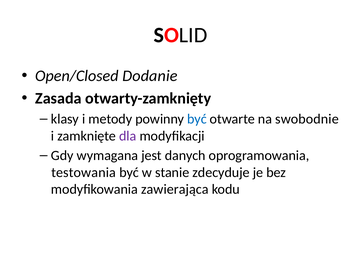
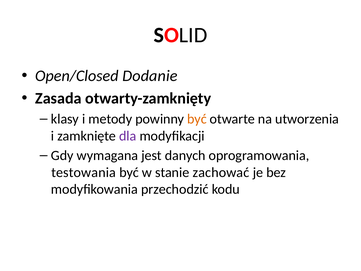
być colour: blue -> orange (197, 119)
swobodnie: swobodnie -> utworzenia (307, 119)
zdecyduje: zdecyduje -> zachować (221, 172)
zawierająca: zawierająca -> przechodzić (175, 189)
